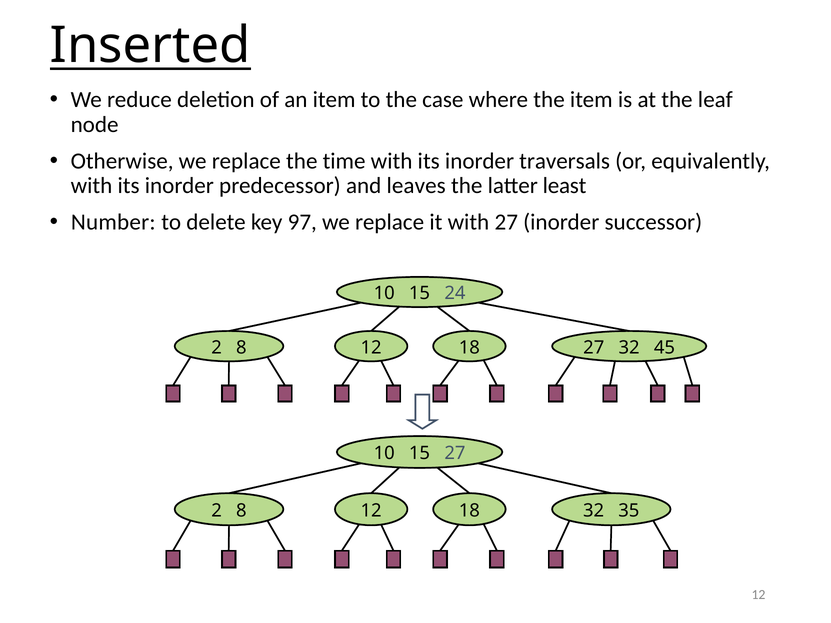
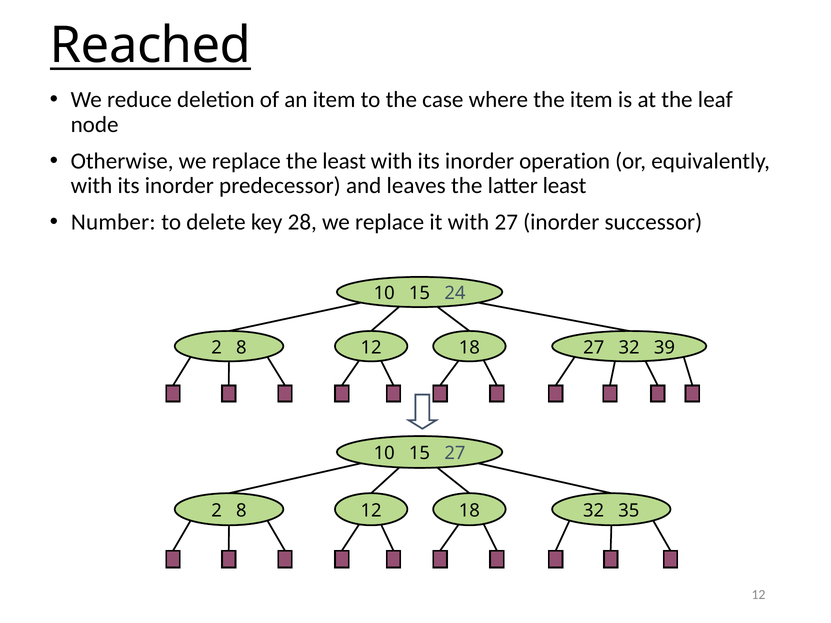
Inserted: Inserted -> Reached (151, 46)
the time: time -> least (344, 161)
traversals: traversals -> operation (565, 161)
97: 97 -> 28 (302, 222)
45: 45 -> 39 (664, 348)
